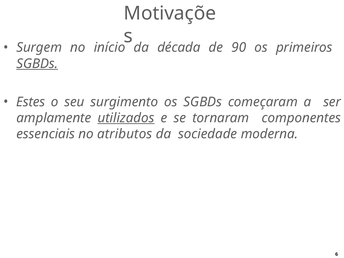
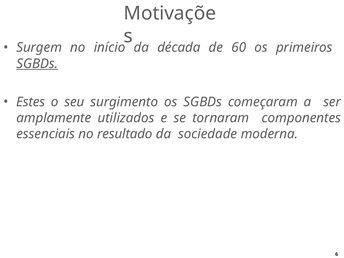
90: 90 -> 60 (239, 48)
utilizados underline: present -> none (126, 118)
atributos: atributos -> resultado (125, 134)
